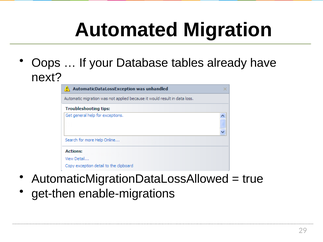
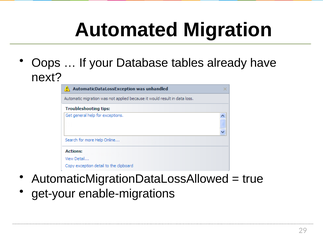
get-then: get-then -> get-your (53, 194)
